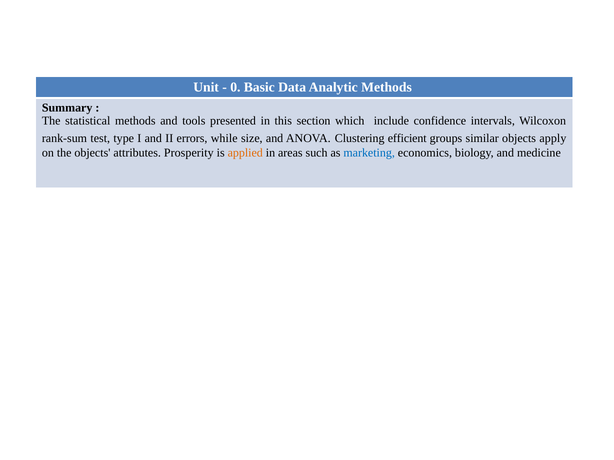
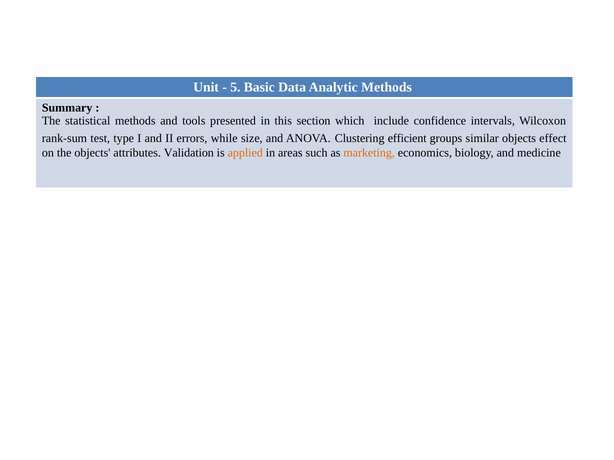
0: 0 -> 5 (235, 88)
apply: apply -> effect (553, 138)
Prosperity: Prosperity -> Validation (189, 153)
marketing colour: blue -> orange (369, 153)
